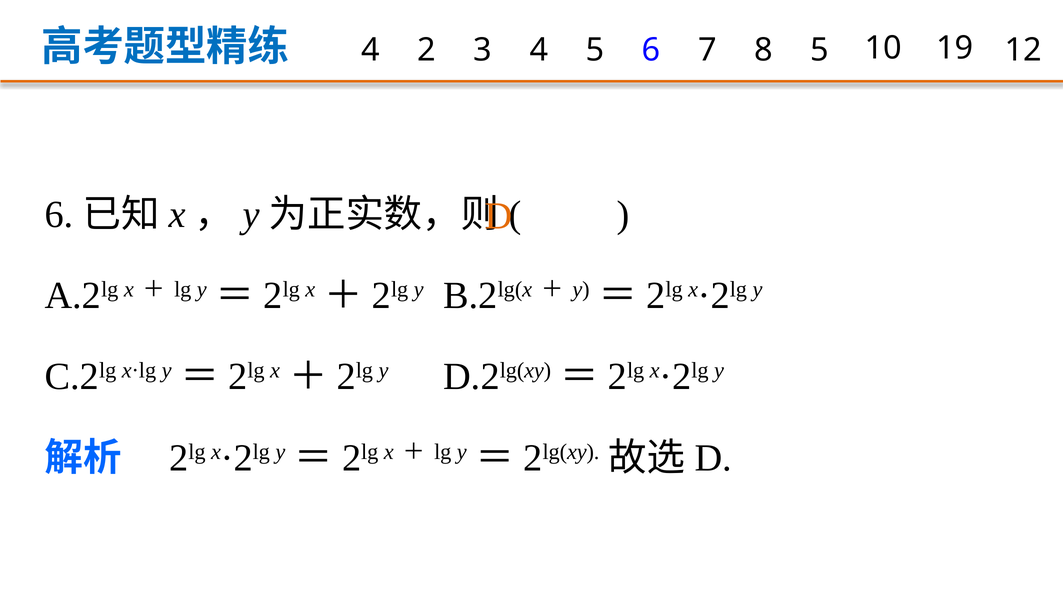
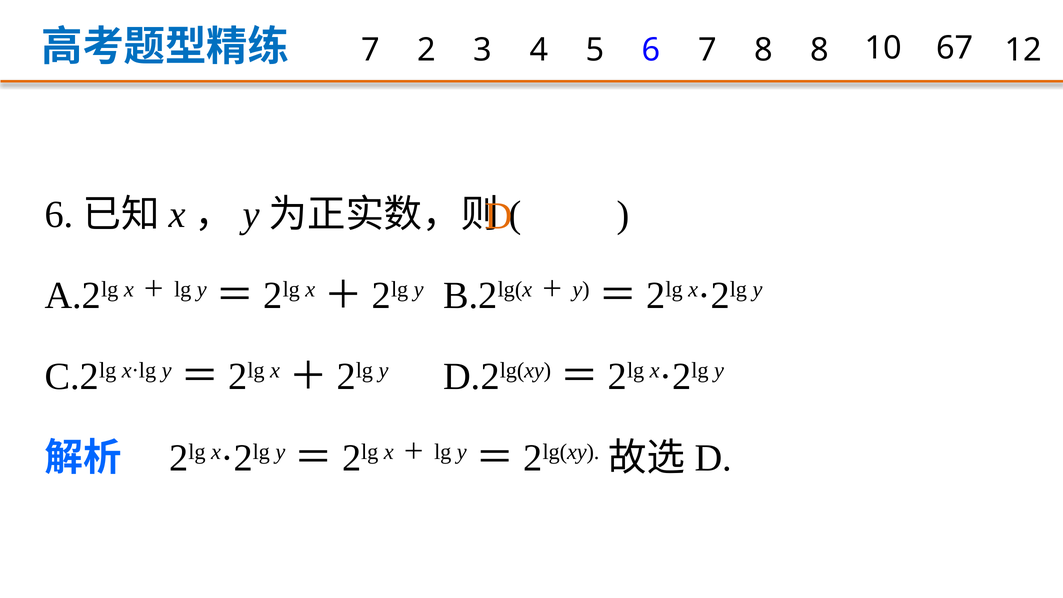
4: 4 -> 7 (370, 50)
8 5: 5 -> 8 (820, 50)
19: 19 -> 67 (955, 48)
